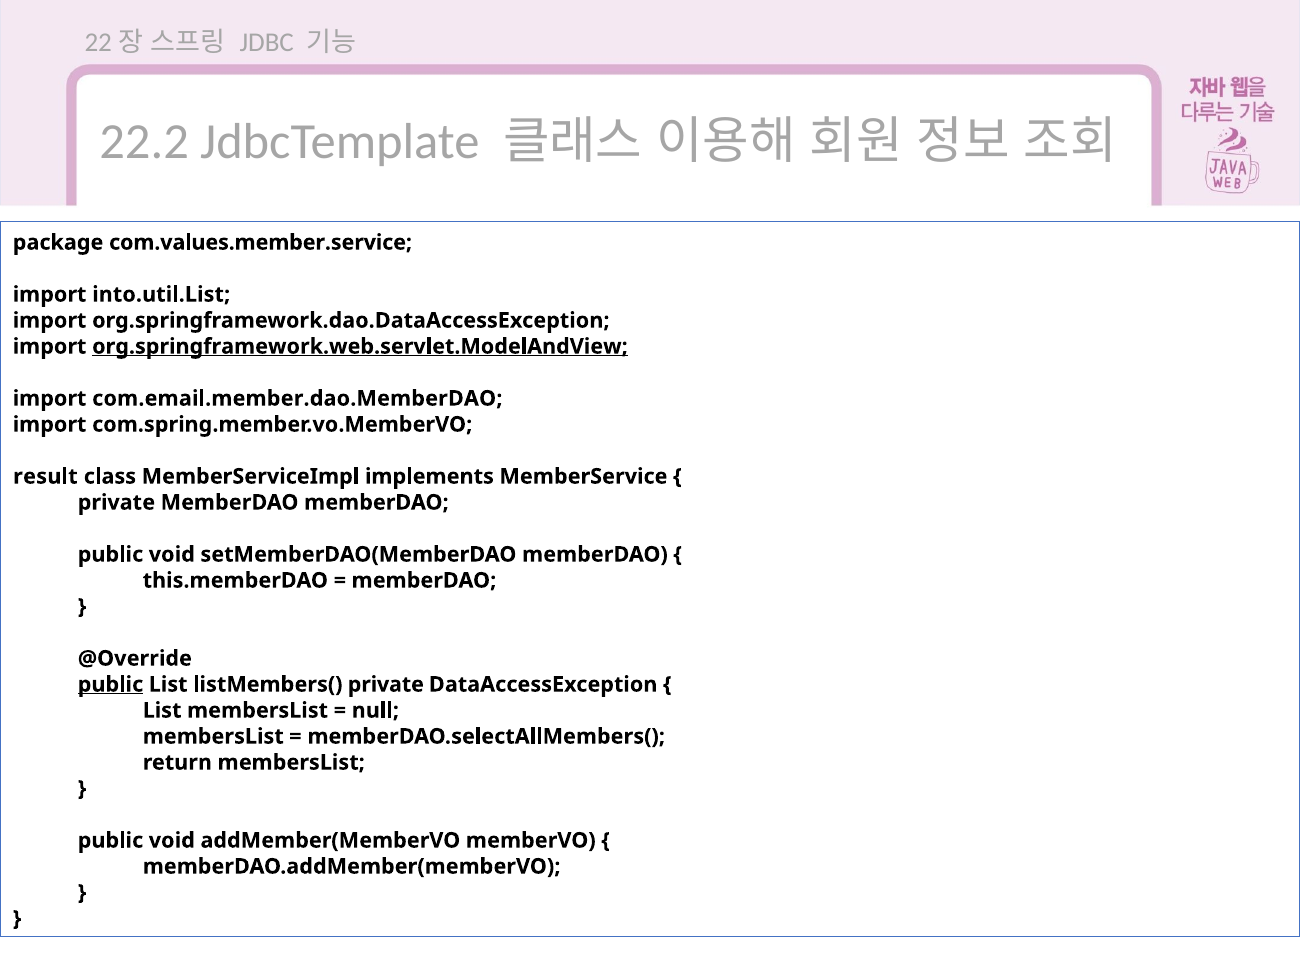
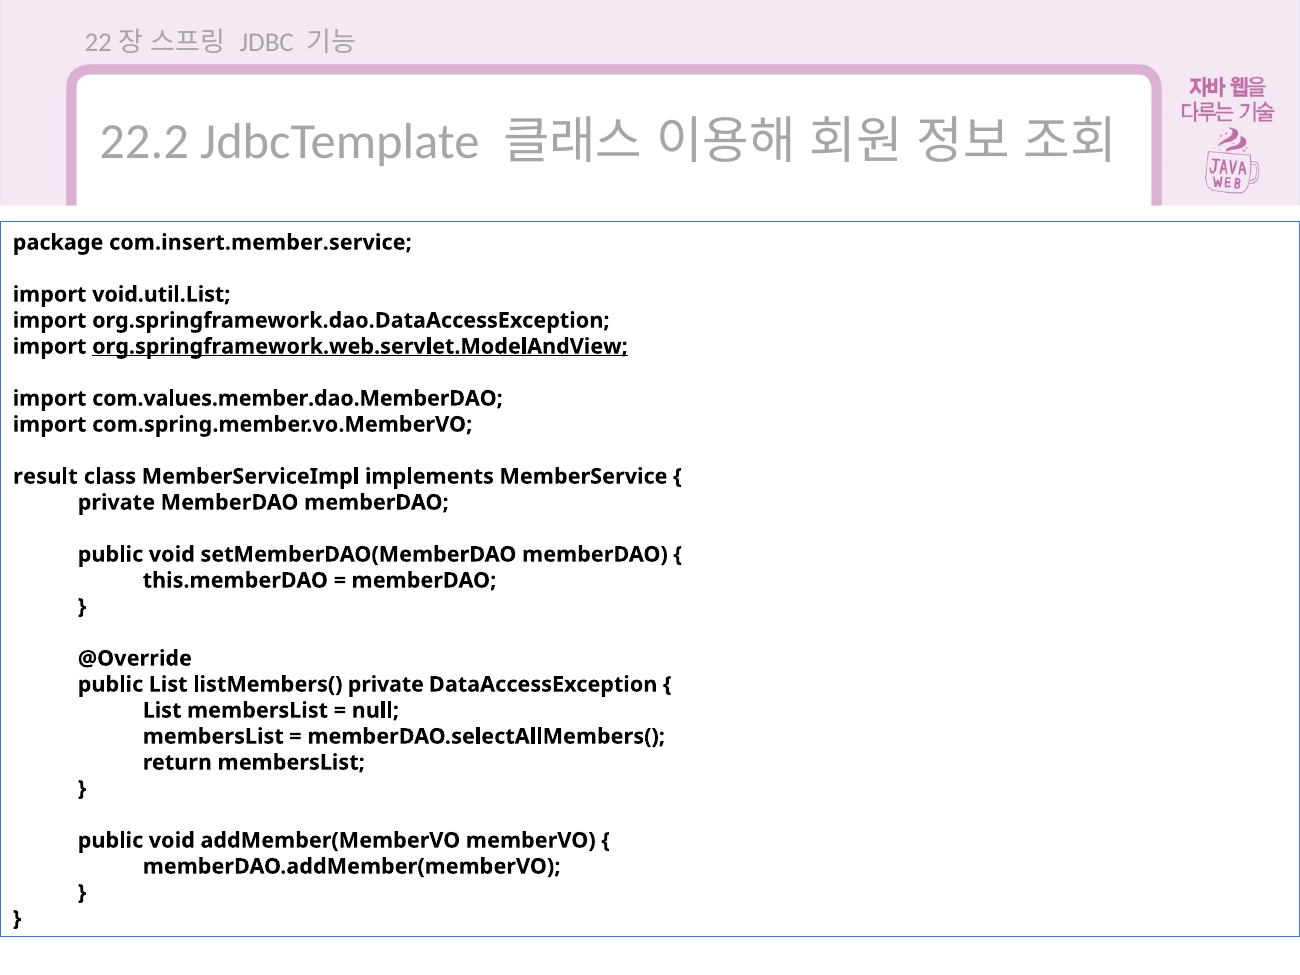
com.values.member.service: com.values.member.service -> com.insert.member.service (260, 242)
into.util.List: into.util.List -> void.util.List (161, 294)
com.email.member.dao.MemberDAO: com.email.member.dao.MemberDAO -> com.values.member.dao.MemberDAO (297, 398)
public underline: present -> none (111, 684)
